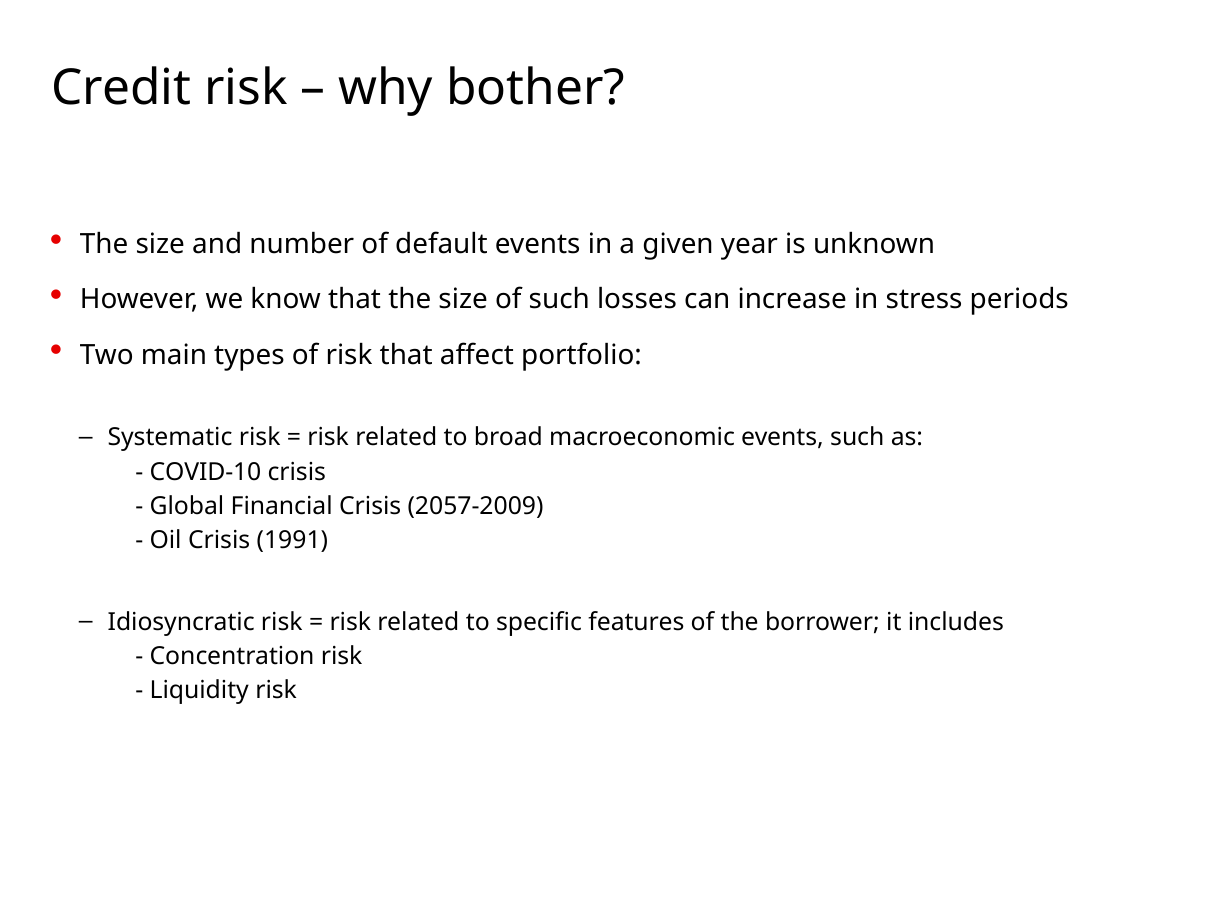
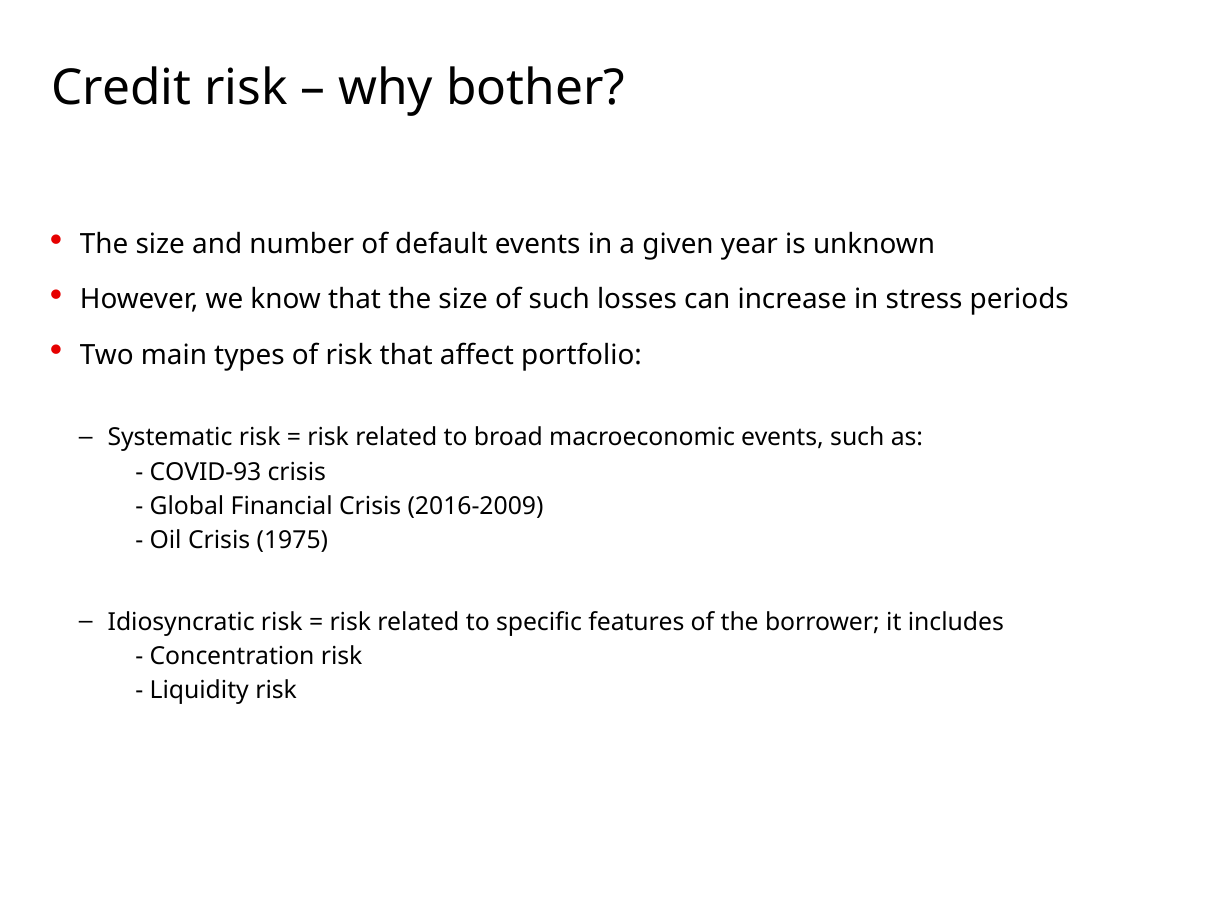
COVID-10: COVID-10 -> COVID-93 (206, 472)
2057-2009: 2057-2009 -> 2016-2009 (476, 507)
1991: 1991 -> 1975 (292, 541)
